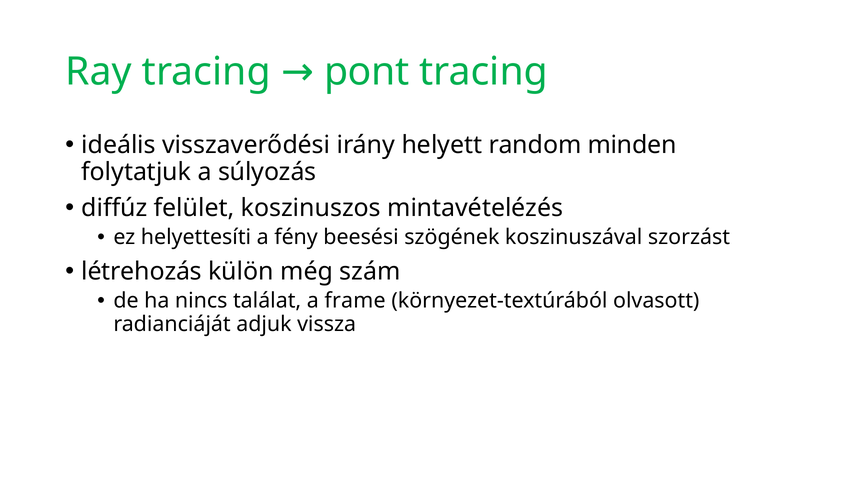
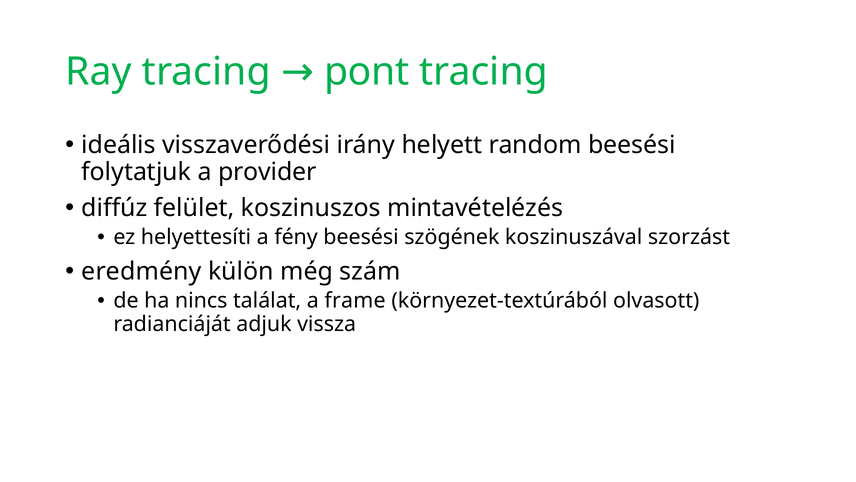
random minden: minden -> beesési (632, 145)
súlyozás: súlyozás -> provider (267, 172)
létrehozás: létrehozás -> eredmény (141, 271)
